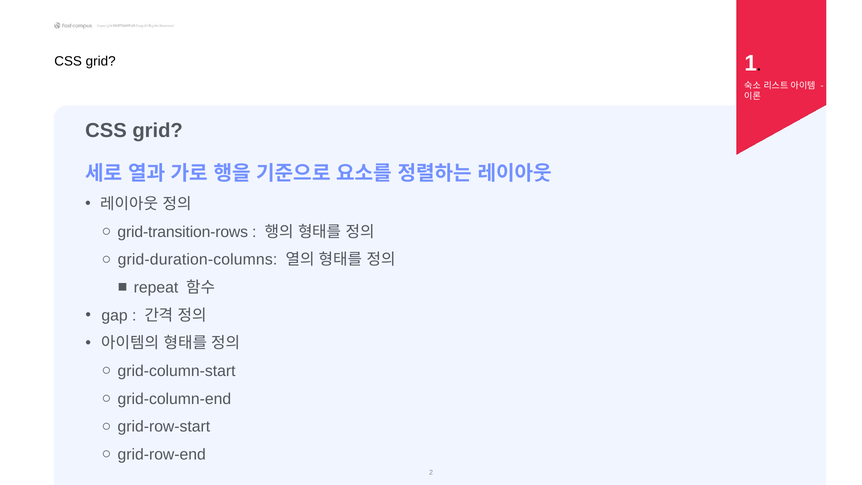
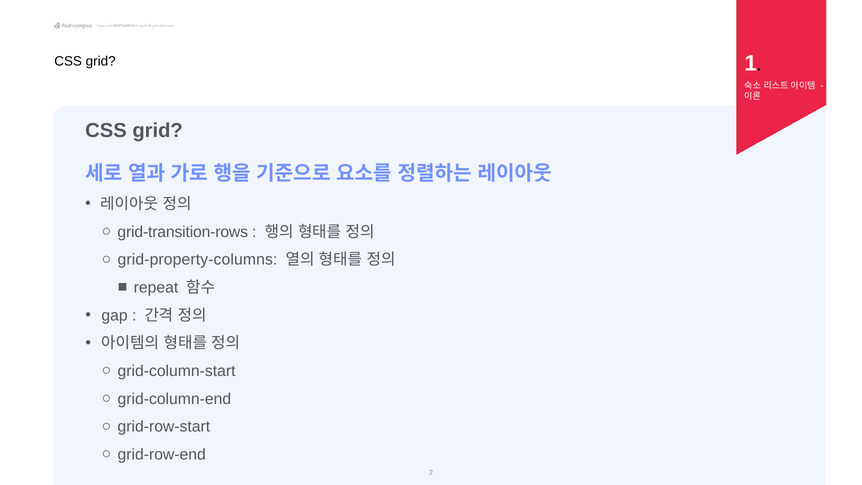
grid-duration-columns: grid-duration-columns -> grid-property-columns (197, 260)
